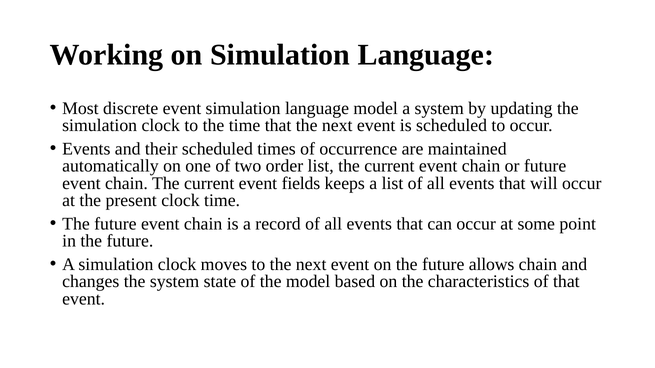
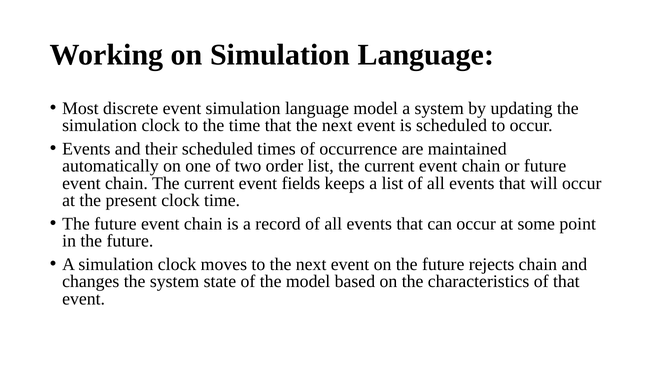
allows: allows -> rejects (492, 265)
